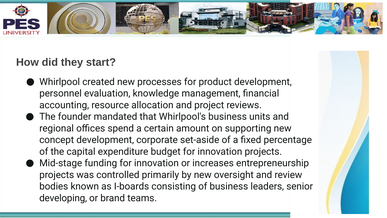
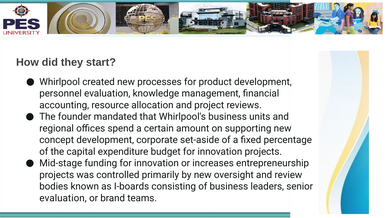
developing: developing -> evaluation (63, 198)
